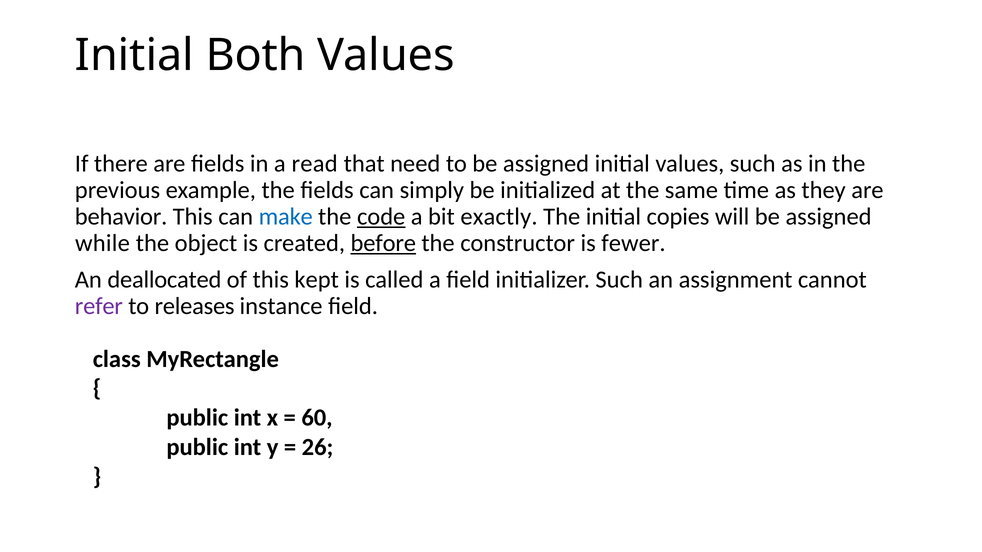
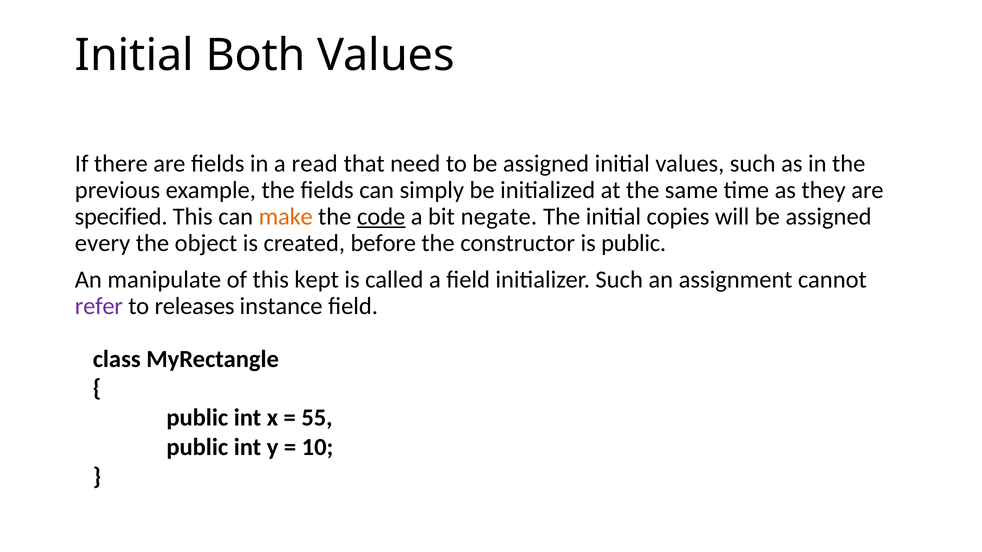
behavior: behavior -> specified (121, 217)
make colour: blue -> orange (286, 217)
exactly: exactly -> negate (499, 217)
while: while -> every (103, 243)
before underline: present -> none (383, 243)
is fewer: fewer -> public (634, 243)
deallocated: deallocated -> manipulate (164, 280)
60: 60 -> 55 (317, 418)
26: 26 -> 10 (318, 448)
